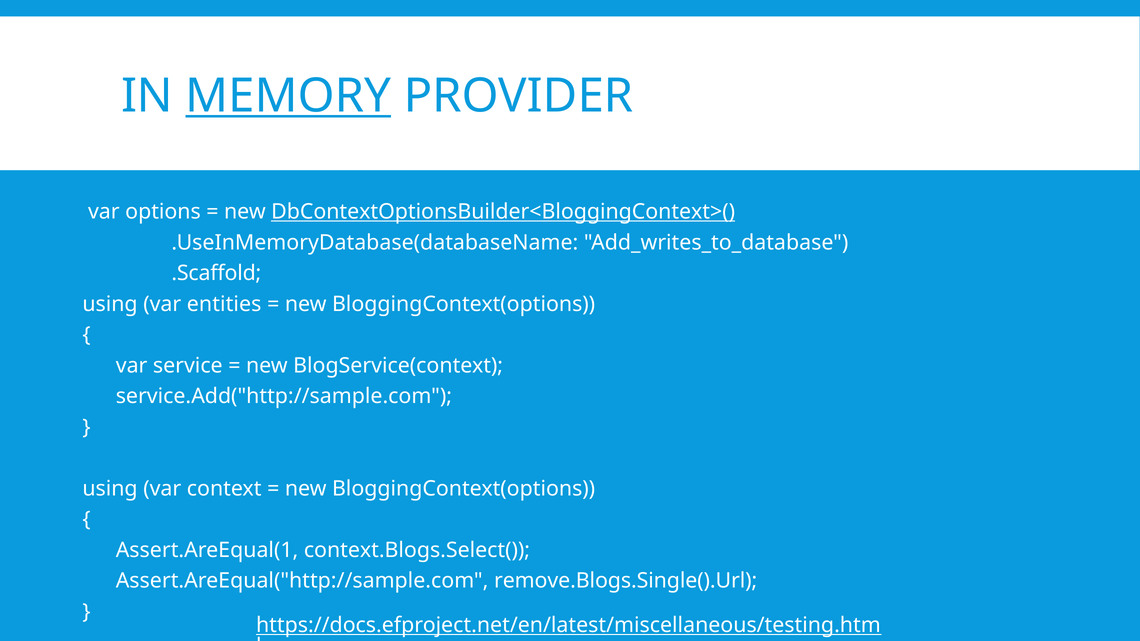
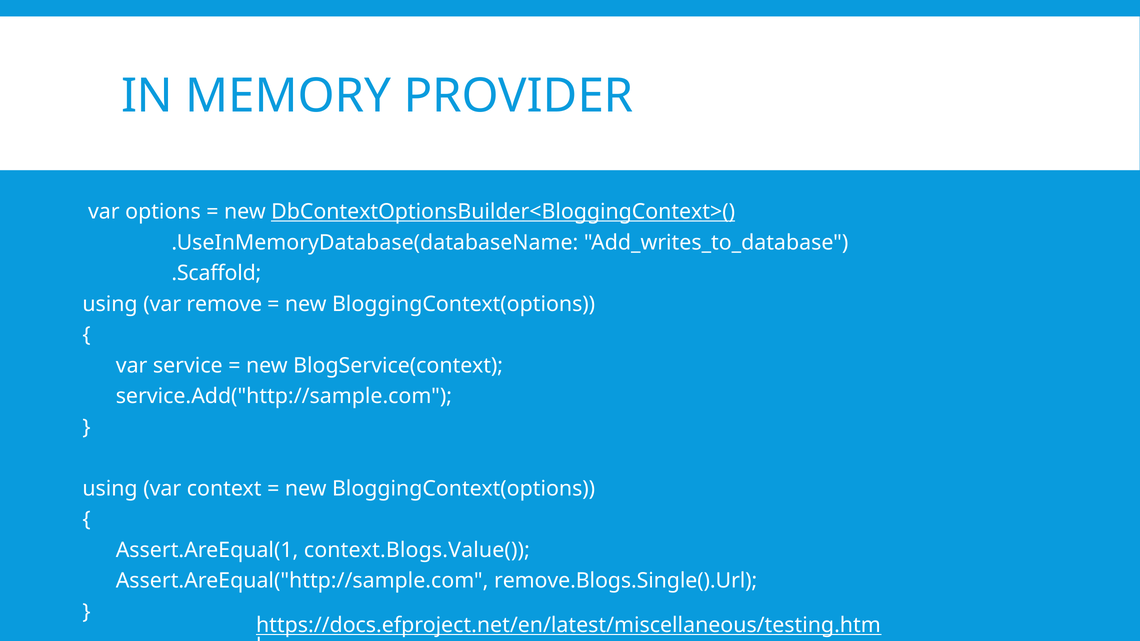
MEMORY underline: present -> none (288, 96)
entities: entities -> remove (224, 304)
context.Blogs.Select(: context.Blogs.Select( -> context.Blogs.Value( (417, 550)
